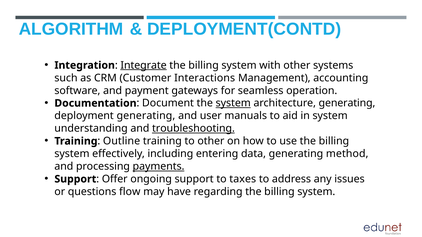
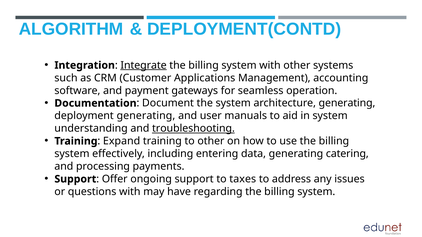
Interactions: Interactions -> Applications (205, 78)
system underline: present -> none (233, 103)
Outline: Outline -> Expand (122, 141)
method: method -> catering (347, 154)
payments underline: present -> none (159, 167)
questions flow: flow -> with (130, 192)
